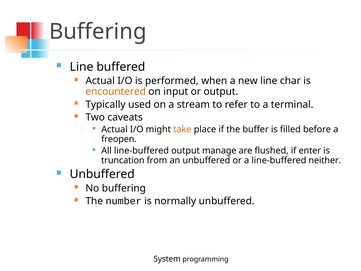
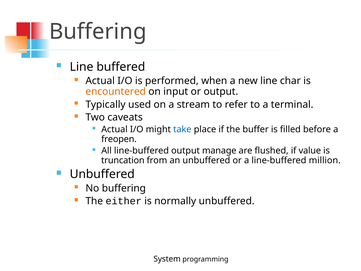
take colour: orange -> blue (182, 129)
enter: enter -> value (310, 151)
neither: neither -> million (325, 160)
number: number -> either (124, 201)
